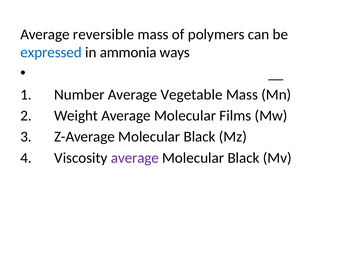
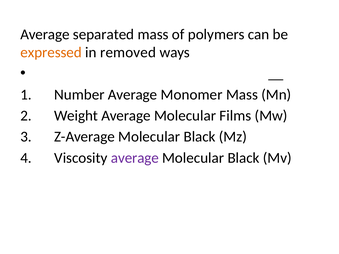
reversible: reversible -> separated (104, 34)
expressed colour: blue -> orange (51, 52)
ammonia: ammonia -> removed (128, 52)
Vegetable: Vegetable -> Monomer (192, 95)
